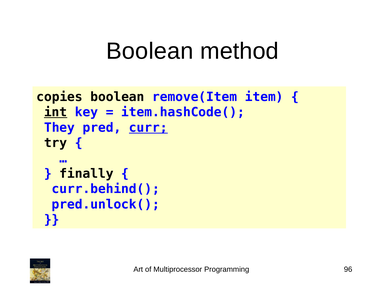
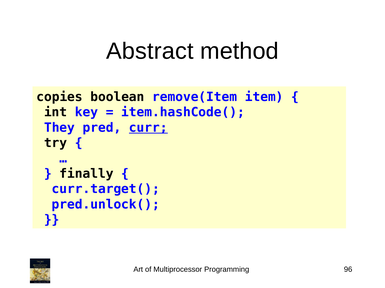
Boolean: Boolean -> Abstract (150, 51)
int underline: present -> none (56, 113)
curr.behind(: curr.behind( -> curr.target( (106, 190)
